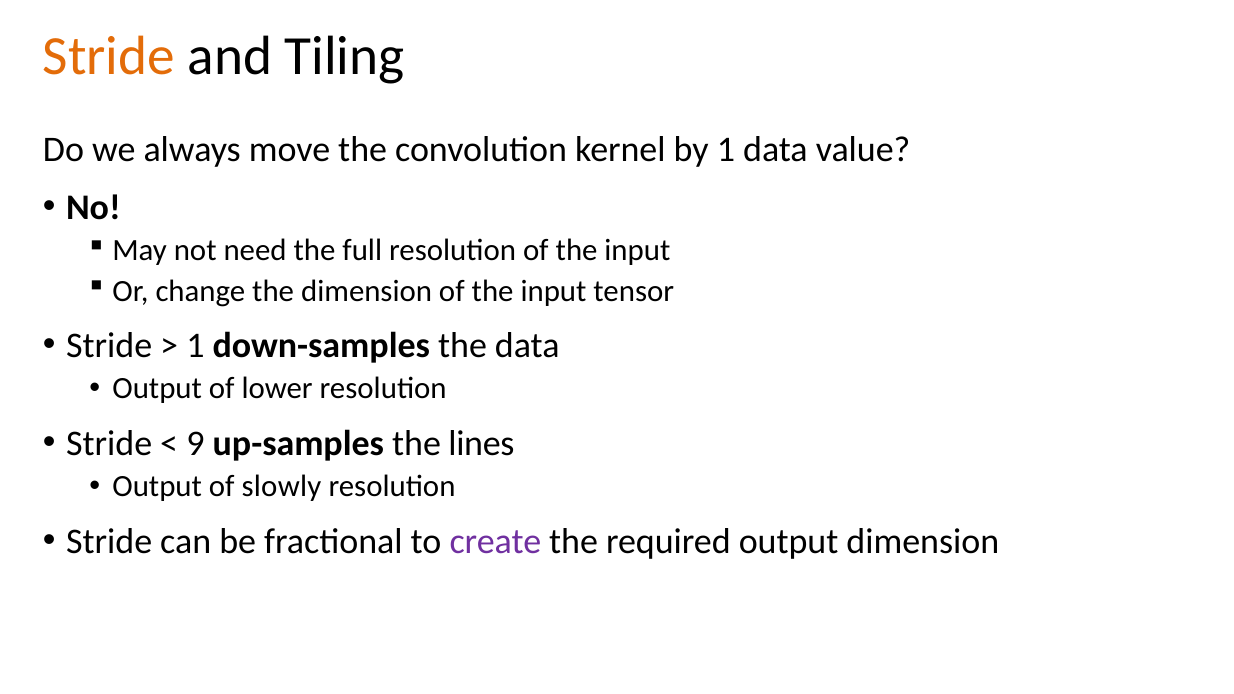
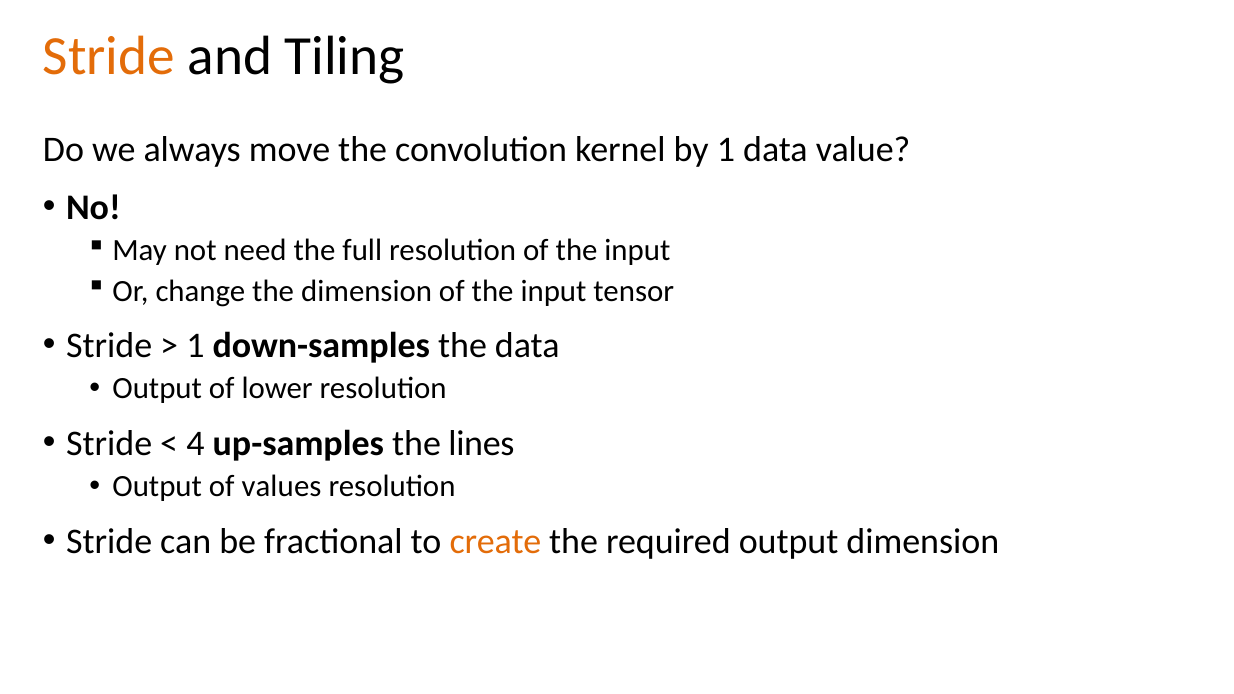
9: 9 -> 4 (195, 444)
slowly: slowly -> values (282, 487)
create colour: purple -> orange (495, 541)
